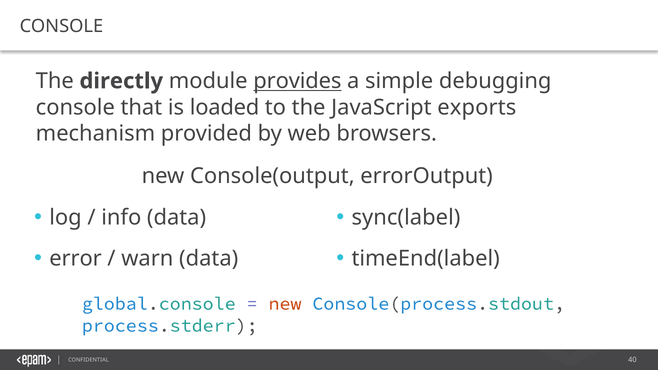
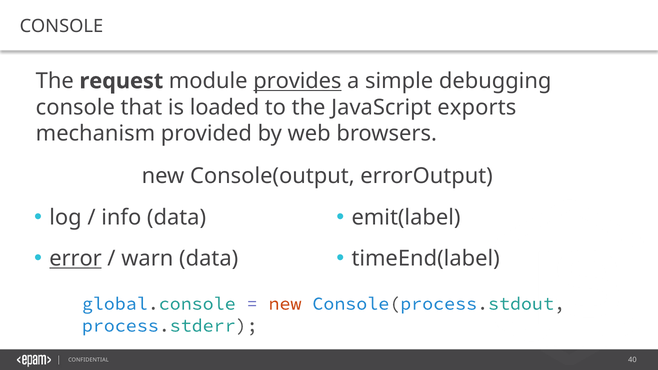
directly: directly -> request (121, 81)
sync(label: sync(label -> emit(label (406, 218)
error underline: none -> present (76, 259)
